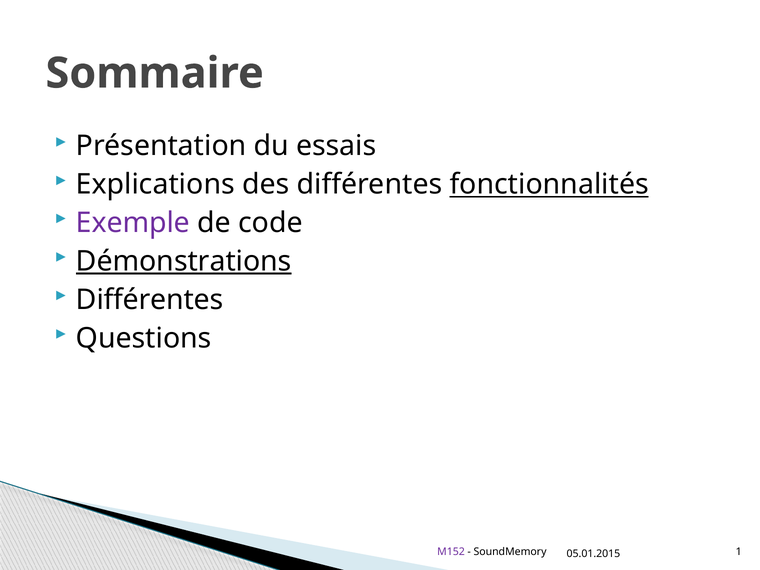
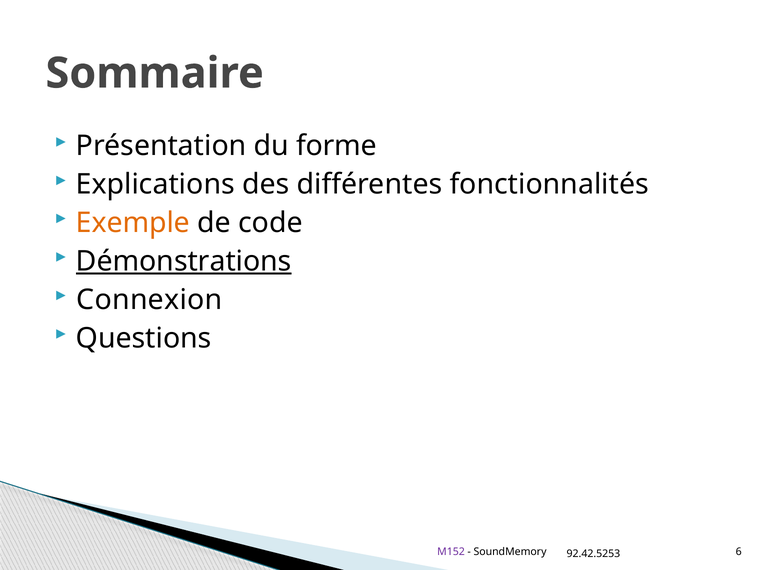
essais: essais -> forme (336, 146)
fonctionnalités underline: present -> none (549, 184)
Exemple colour: purple -> orange (133, 223)
Différentes: Différentes -> Connexion (149, 300)
1: 1 -> 6 (739, 552)
05.01.2015: 05.01.2015 -> 92.42.5253 (593, 554)
